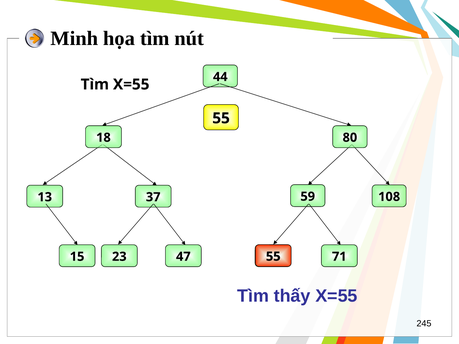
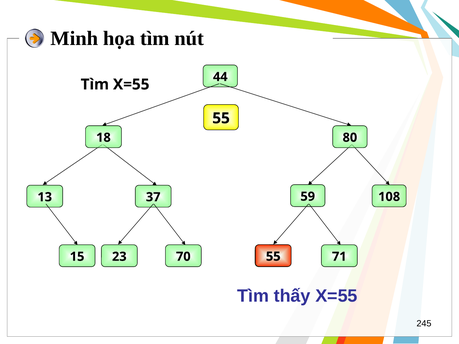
47: 47 -> 70 (183, 257)
